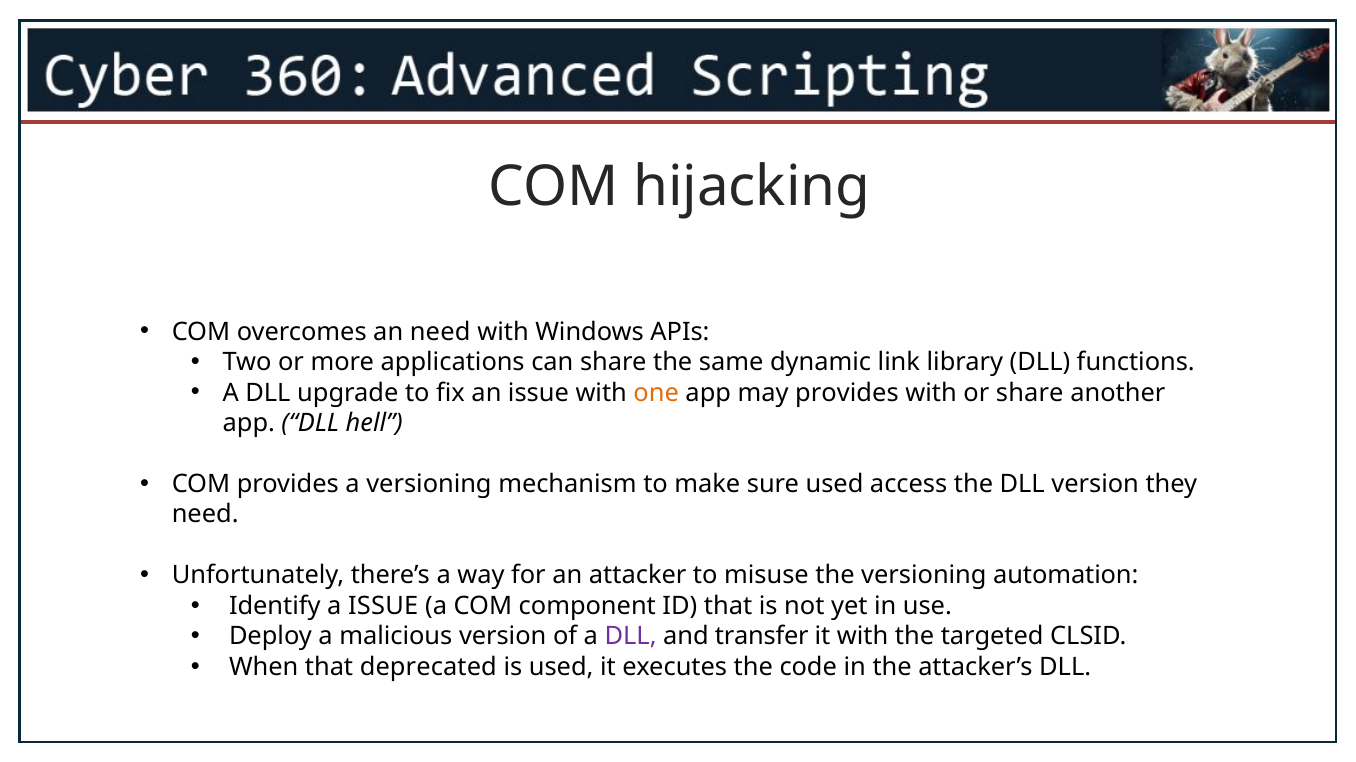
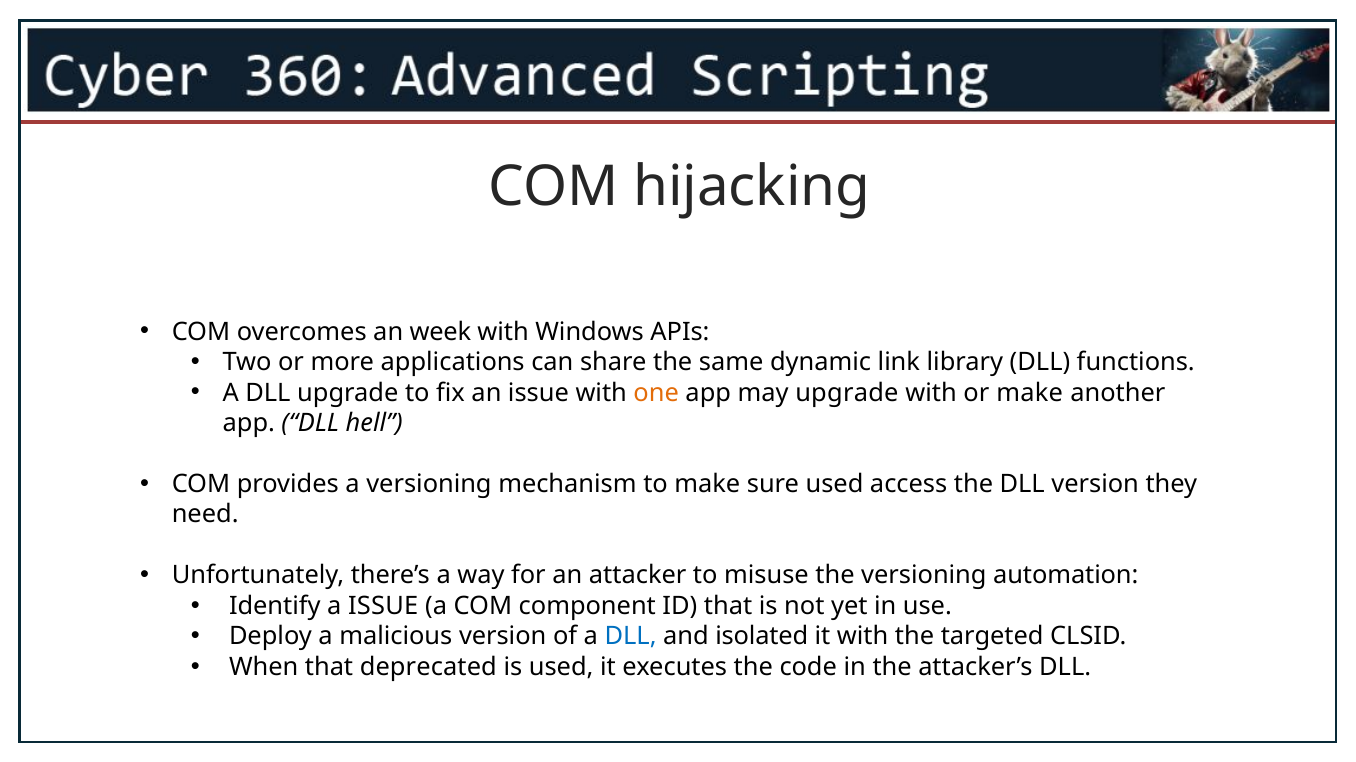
an need: need -> week (440, 332)
may provides: provides -> upgrade (847, 393)
or share: share -> make (1030, 393)
DLL colour: purple -> blue (631, 637)
transfer: transfer -> isolated (762, 637)
